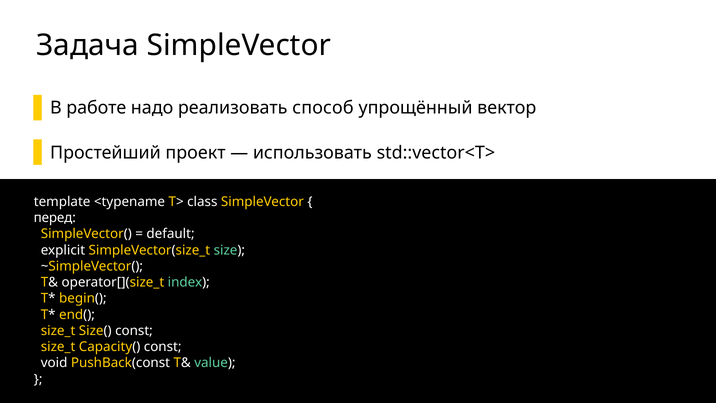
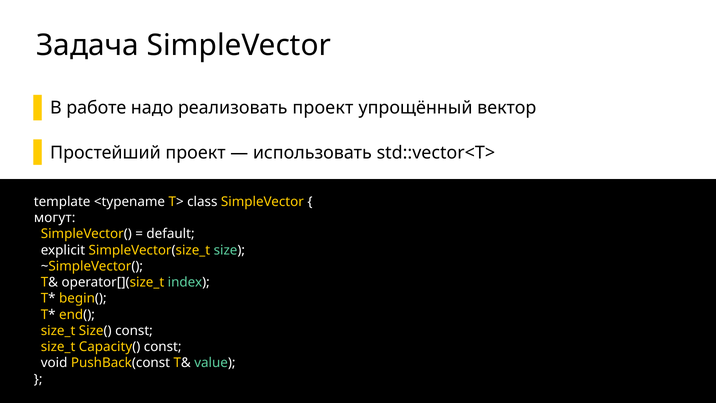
реализовать способ: способ -> проект (323, 108)
перед: перед -> могут (55, 218)
